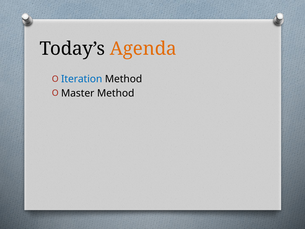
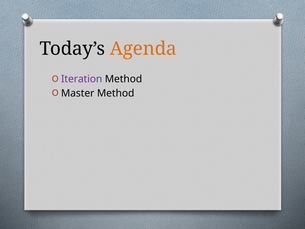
Iteration colour: blue -> purple (82, 79)
